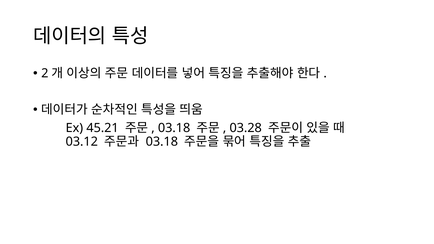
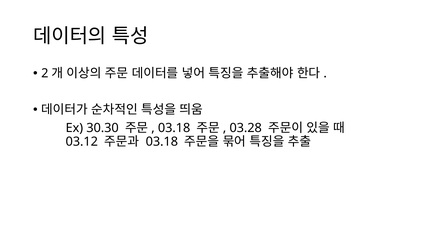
45.21: 45.21 -> 30.30 (103, 128)
